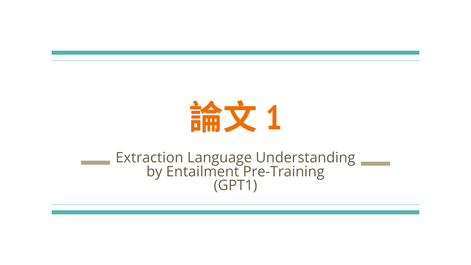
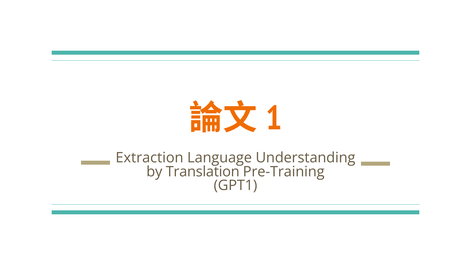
Entailment: Entailment -> Translation (203, 172)
